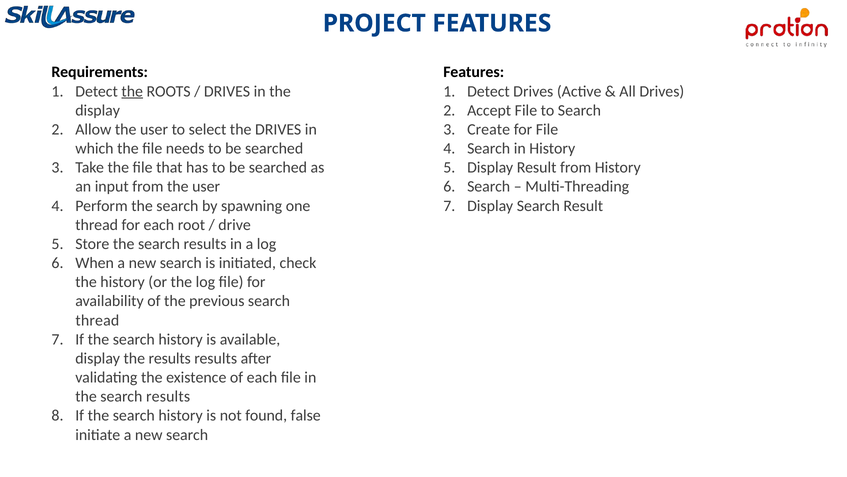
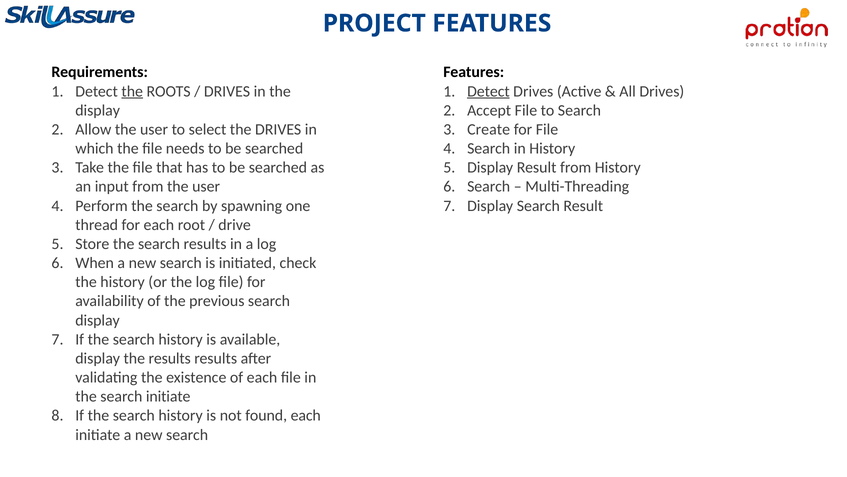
Detect underline: none -> present (488, 91)
thread: thread -> display (98, 320)
results: results -> initiate (168, 396)
found false: false -> each (306, 415)
